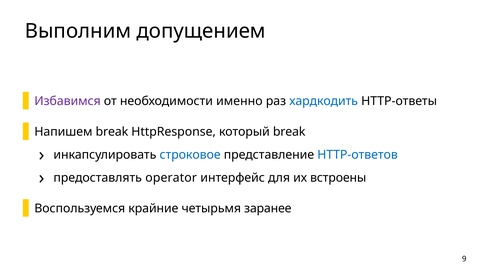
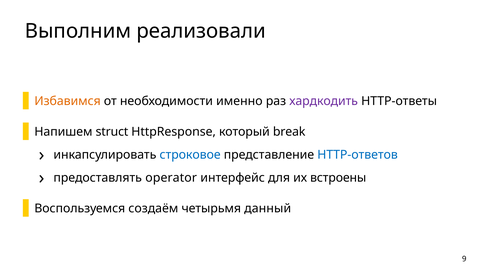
допущением: допущением -> реализовали (201, 31)
Избавимся colour: purple -> orange (68, 101)
хардкодить colour: blue -> purple (324, 101)
Напишем break: break -> struct (112, 132)
крайние: крайние -> создаём (153, 208)
заранее: заранее -> данный (268, 208)
